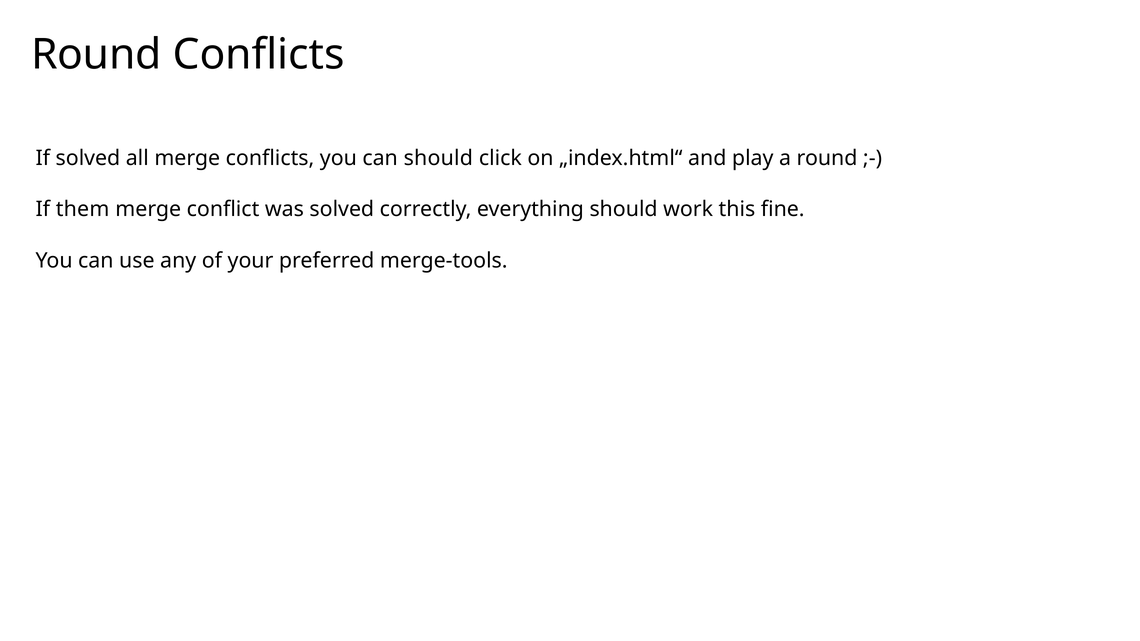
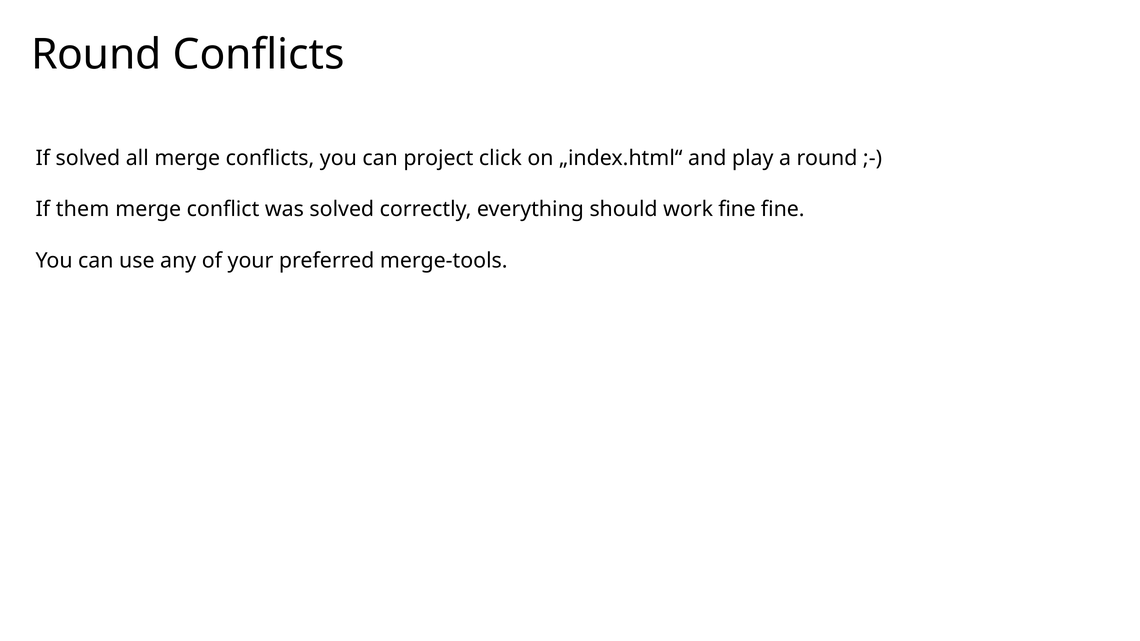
can should: should -> project (438, 158)
work this: this -> fine (737, 209)
